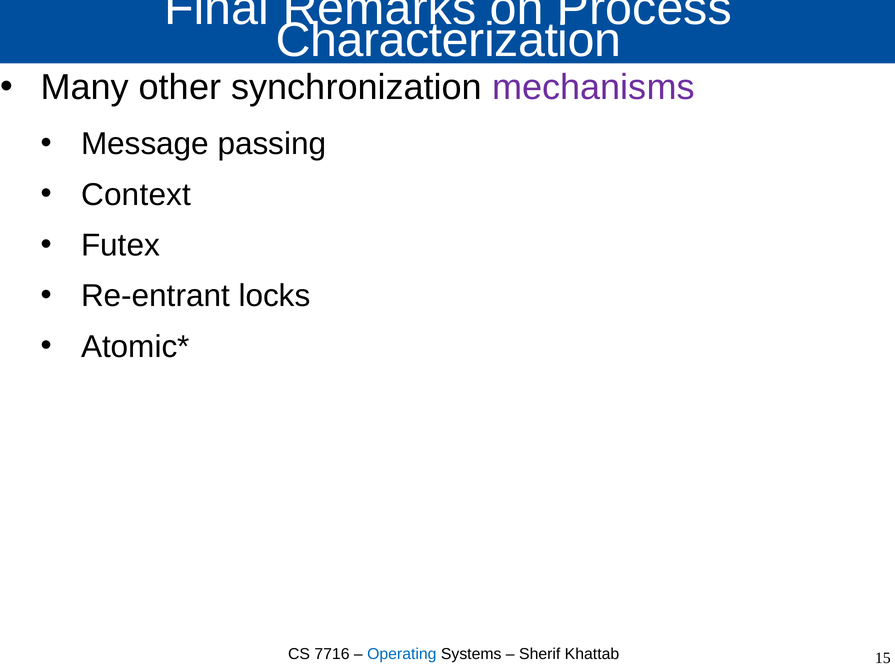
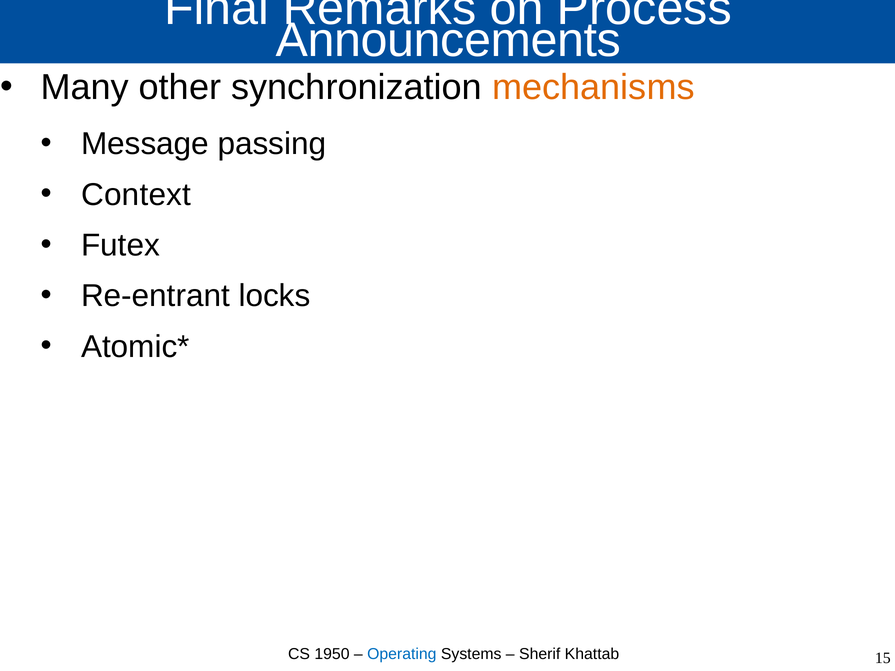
Characterization: Characterization -> Announcements (448, 40)
mechanisms colour: purple -> orange (593, 88)
7716: 7716 -> 1950 (332, 654)
